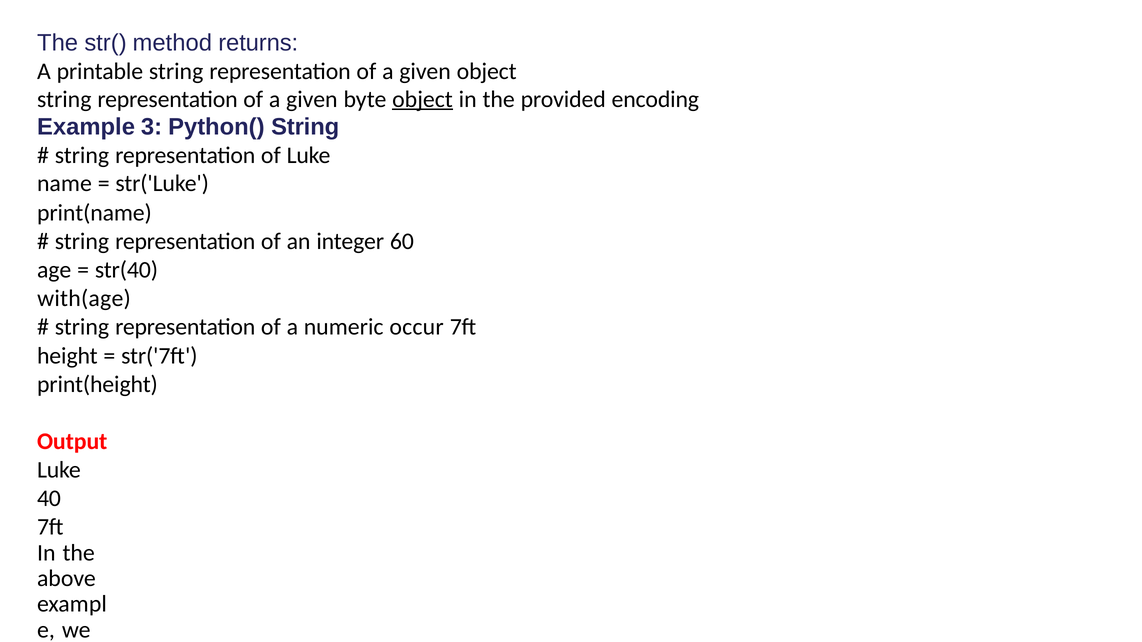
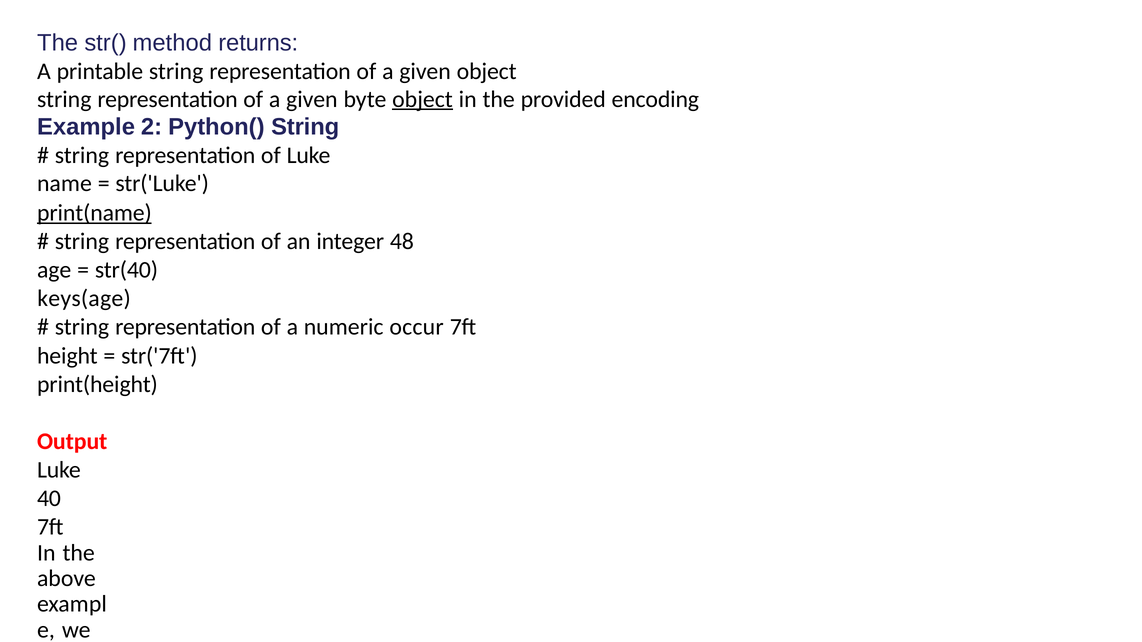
3: 3 -> 2 (152, 127)
print(name underline: none -> present (94, 213)
60: 60 -> 48 (402, 242)
with(age: with(age -> keys(age (84, 299)
